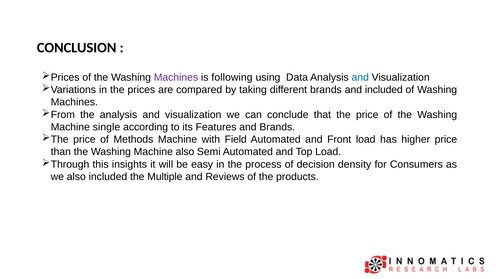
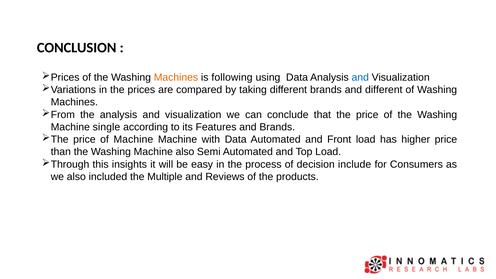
Machines colour: purple -> orange (176, 77)
and included: included -> different (384, 90)
of Methods: Methods -> Machine (133, 139)
with Field: Field -> Data (236, 139)
density: density -> include (355, 164)
